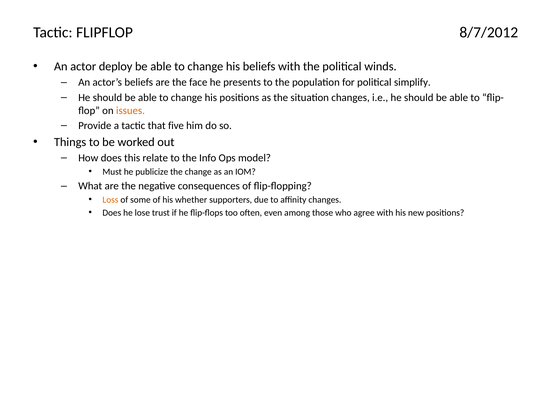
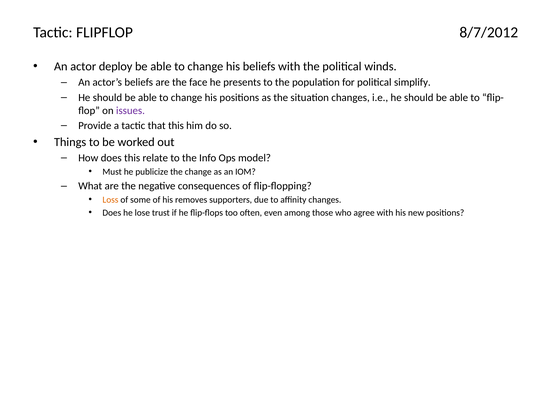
issues colour: orange -> purple (130, 110)
that five: five -> this (176, 125)
whether: whether -> removes (191, 200)
